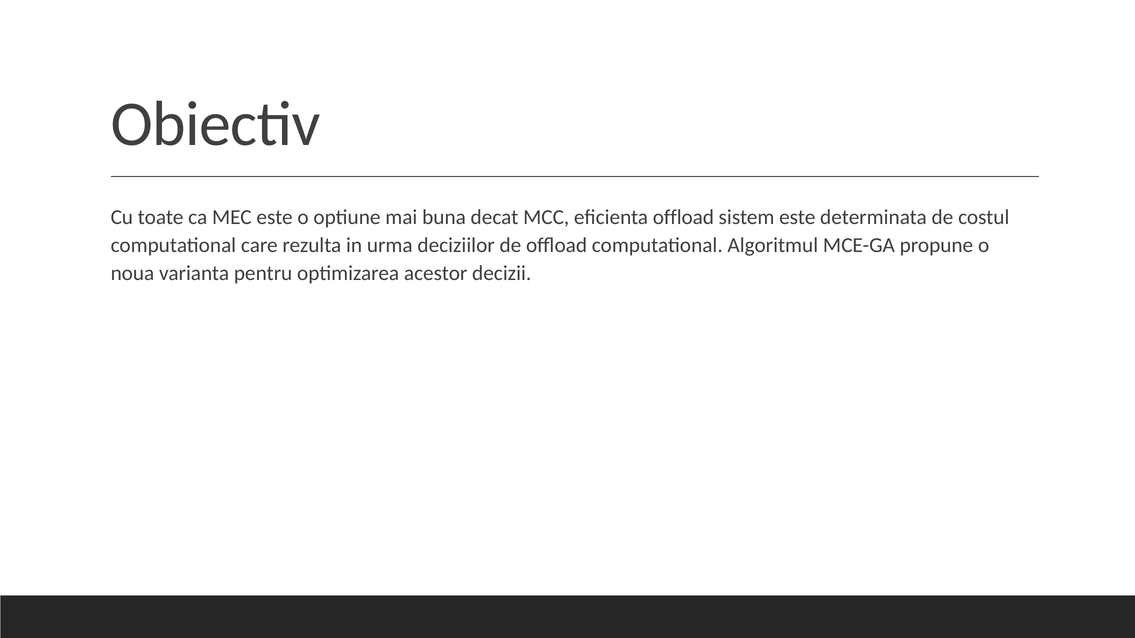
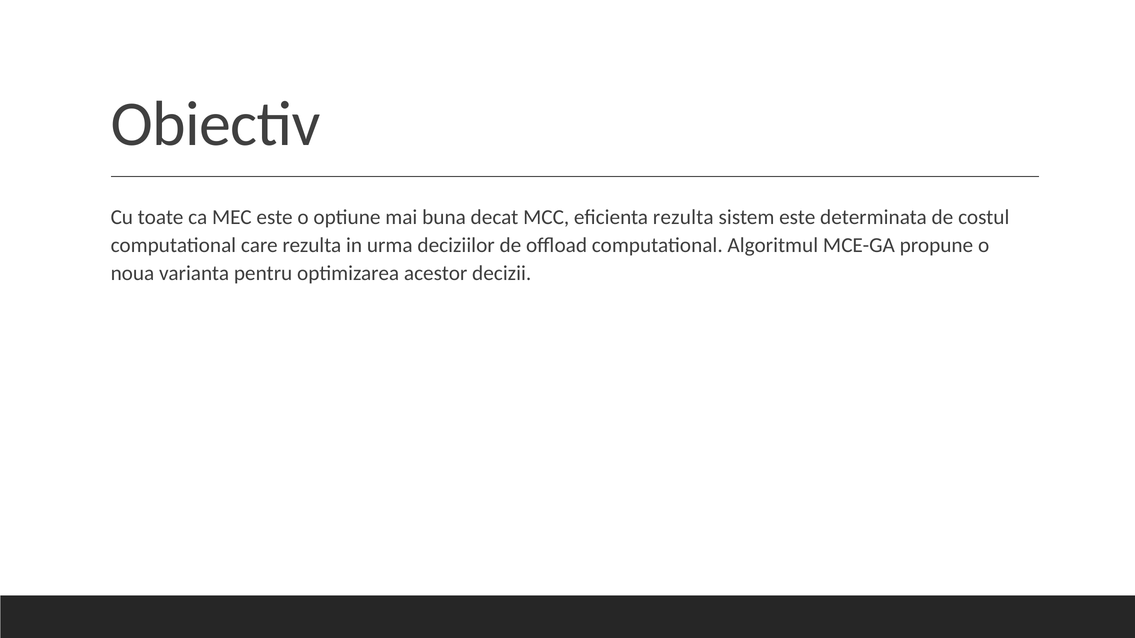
eficienta offload: offload -> rezulta (683, 217)
